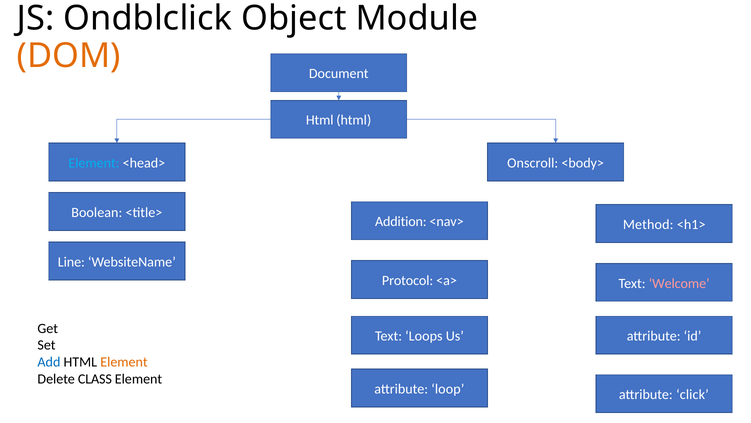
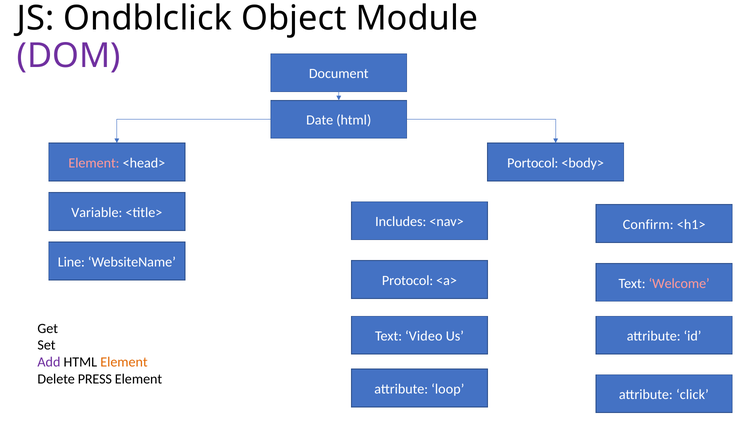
DOM colour: orange -> purple (69, 56)
Html: Html -> Date (320, 120)
Element colour: light blue -> pink (94, 163)
Onscroll: Onscroll -> Portocol (533, 163)
Boolean: Boolean -> Variable (97, 212)
Addition: Addition -> Includes (401, 221)
Method: Method -> Confirm (648, 224)
Loops: Loops -> Video (424, 336)
Add colour: blue -> purple (49, 362)
CLASS: CLASS -> PRESS (95, 379)
